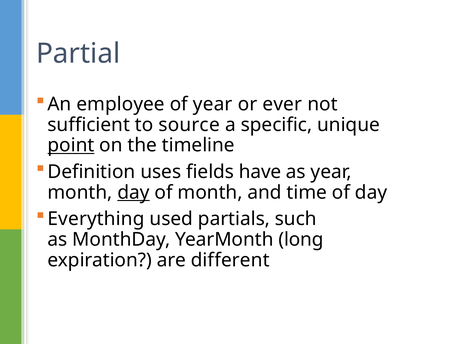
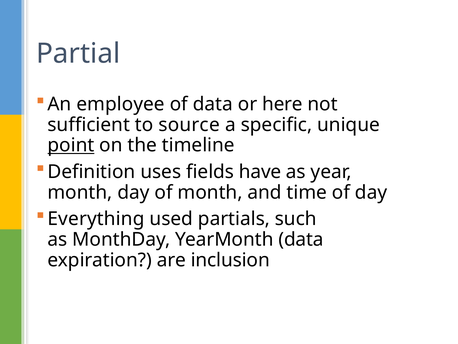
of year: year -> data (213, 104)
ever: ever -> here (282, 104)
day underline: present -> none (133, 192)
YearMonth long: long -> data (301, 239)
different: different -> inclusion (230, 260)
